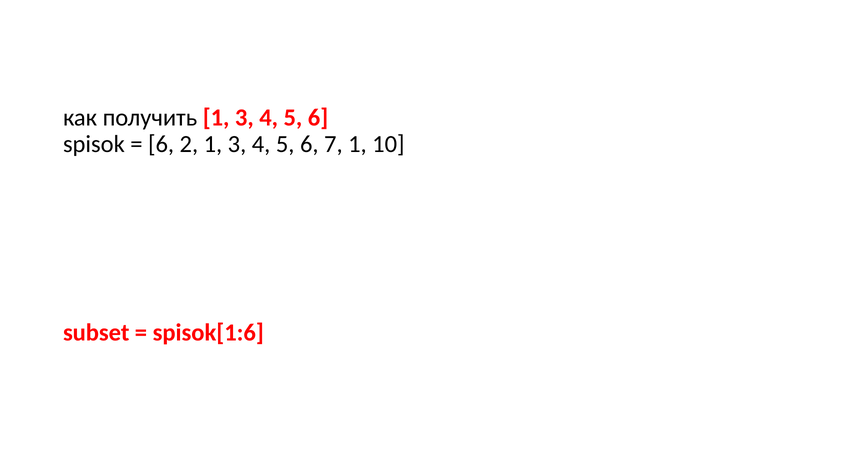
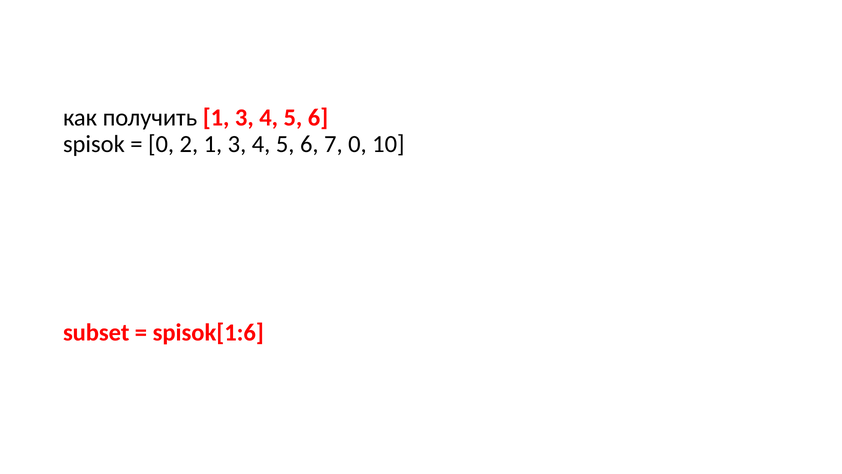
6: 6 -> 0 (161, 144)
7 1: 1 -> 0 (357, 144)
